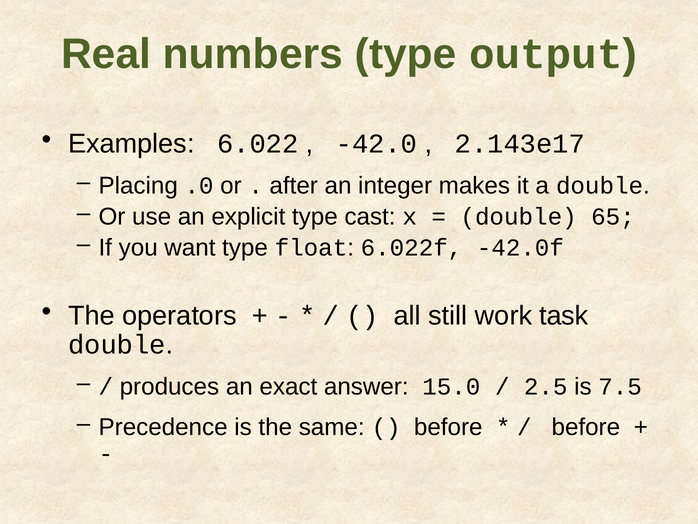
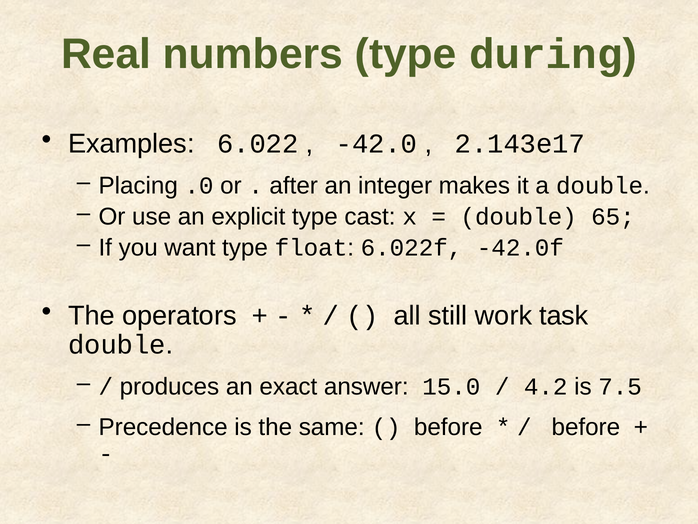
output: output -> during (546, 54)
2.5: 2.5 -> 4.2 (546, 386)
